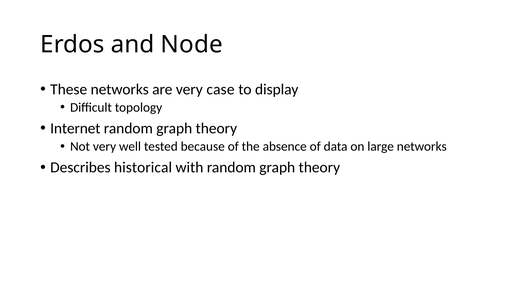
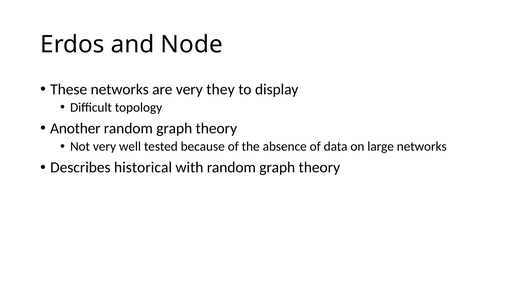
case: case -> they (220, 89)
Internet: Internet -> Another (75, 129)
